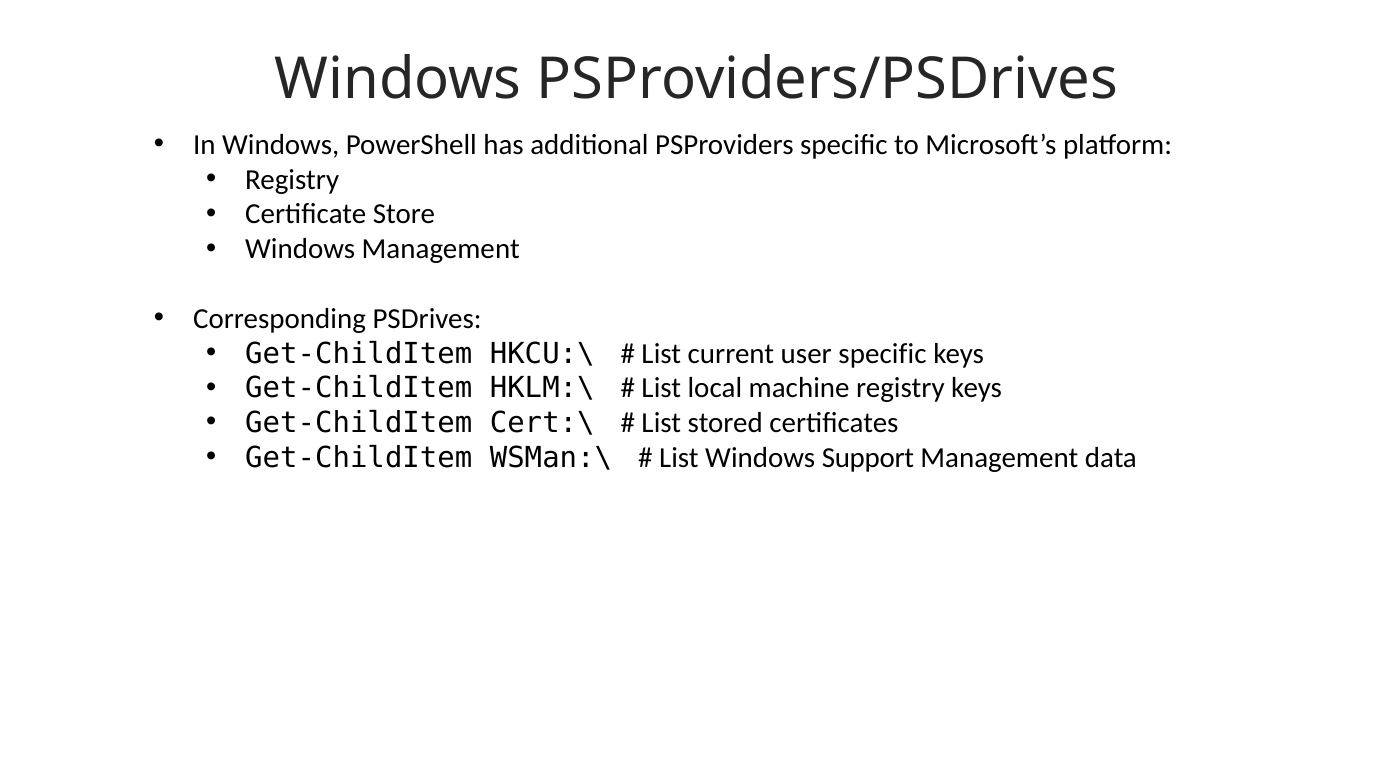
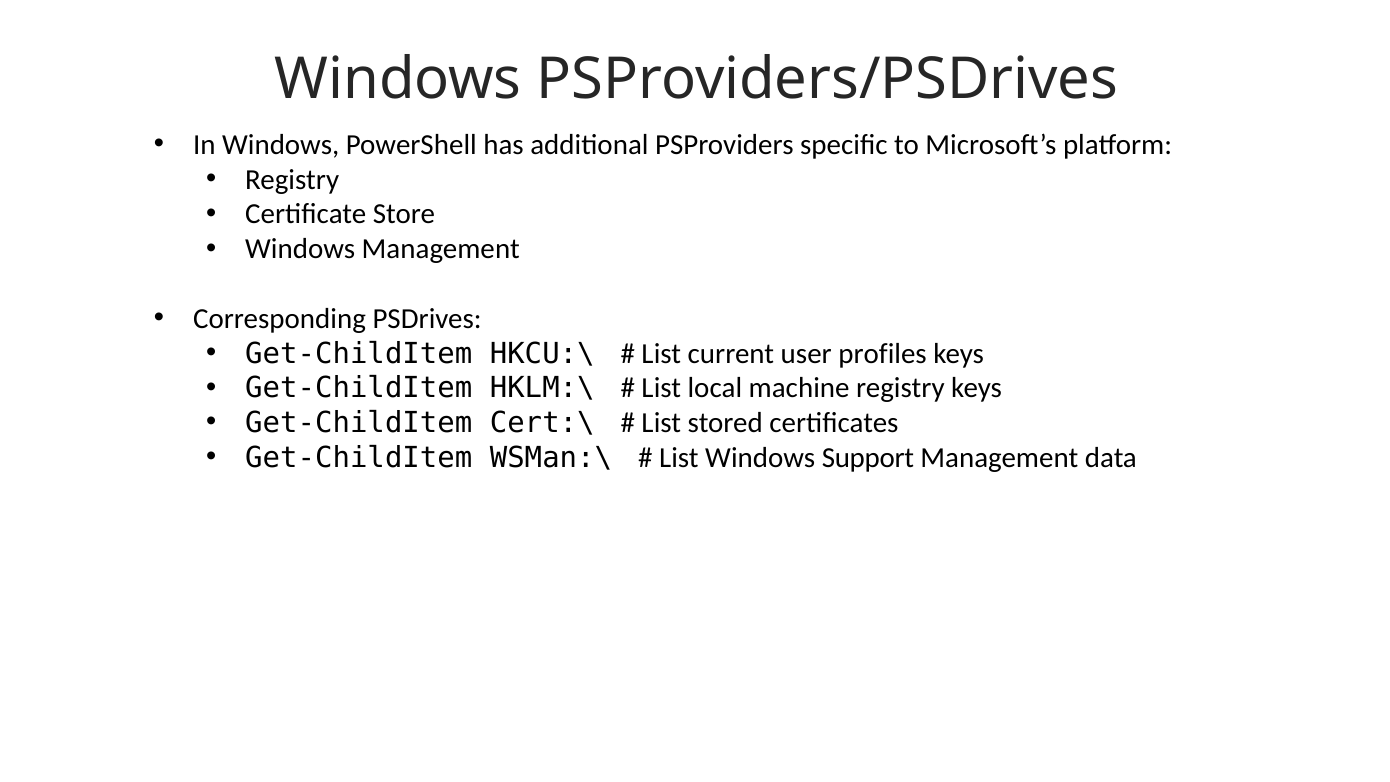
user specific: specific -> profiles (883, 353)
